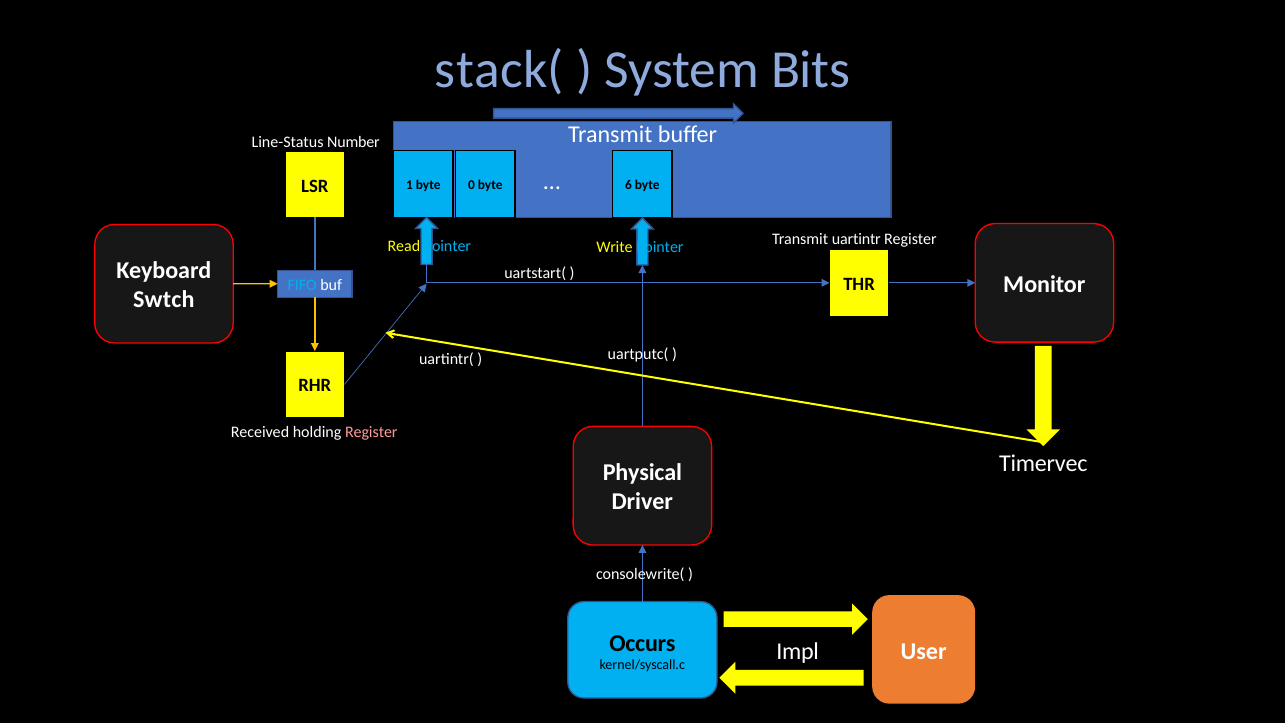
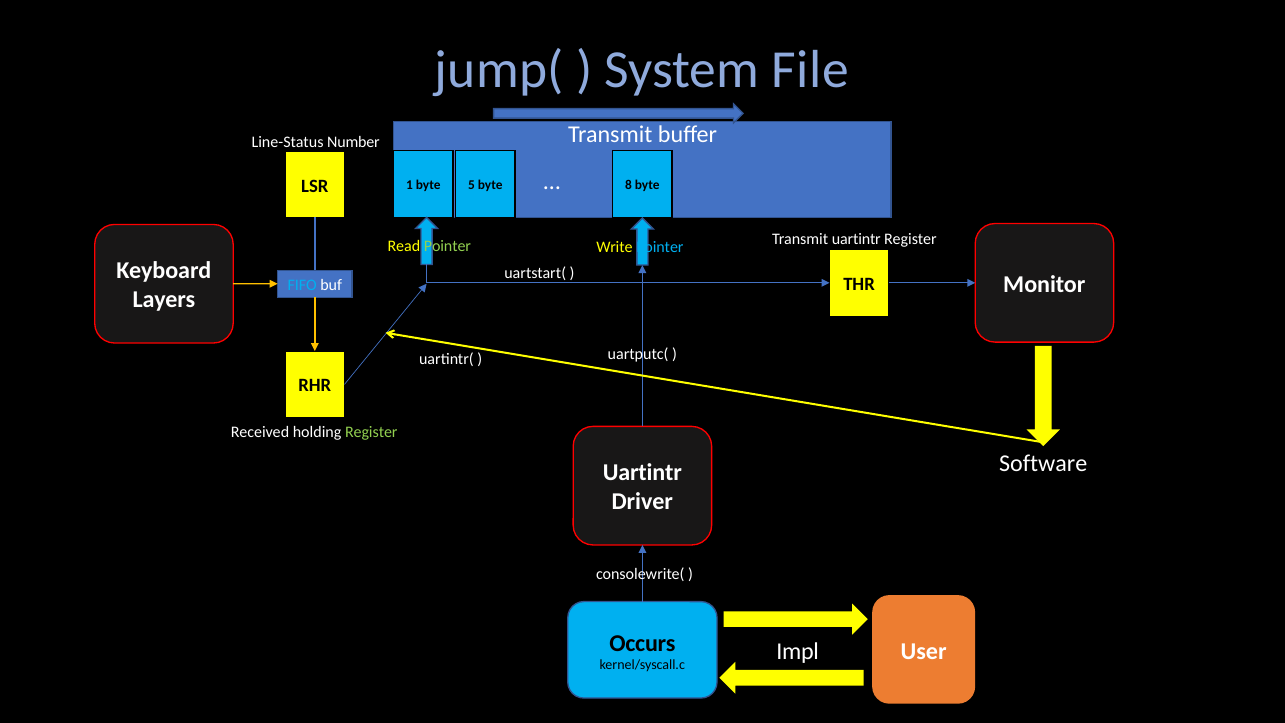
stack(: stack( -> jump( (499, 70)
Bits: Bits -> File (810, 70)
0: 0 -> 5 (472, 185)
6: 6 -> 8 (629, 185)
Pointer colour: light blue -> light green (447, 246)
Swtch: Swtch -> Layers (164, 300)
Register colour: pink -> light green (371, 432)
Timervec: Timervec -> Software (1043, 463)
Physical: Physical -> Uartintr (642, 473)
